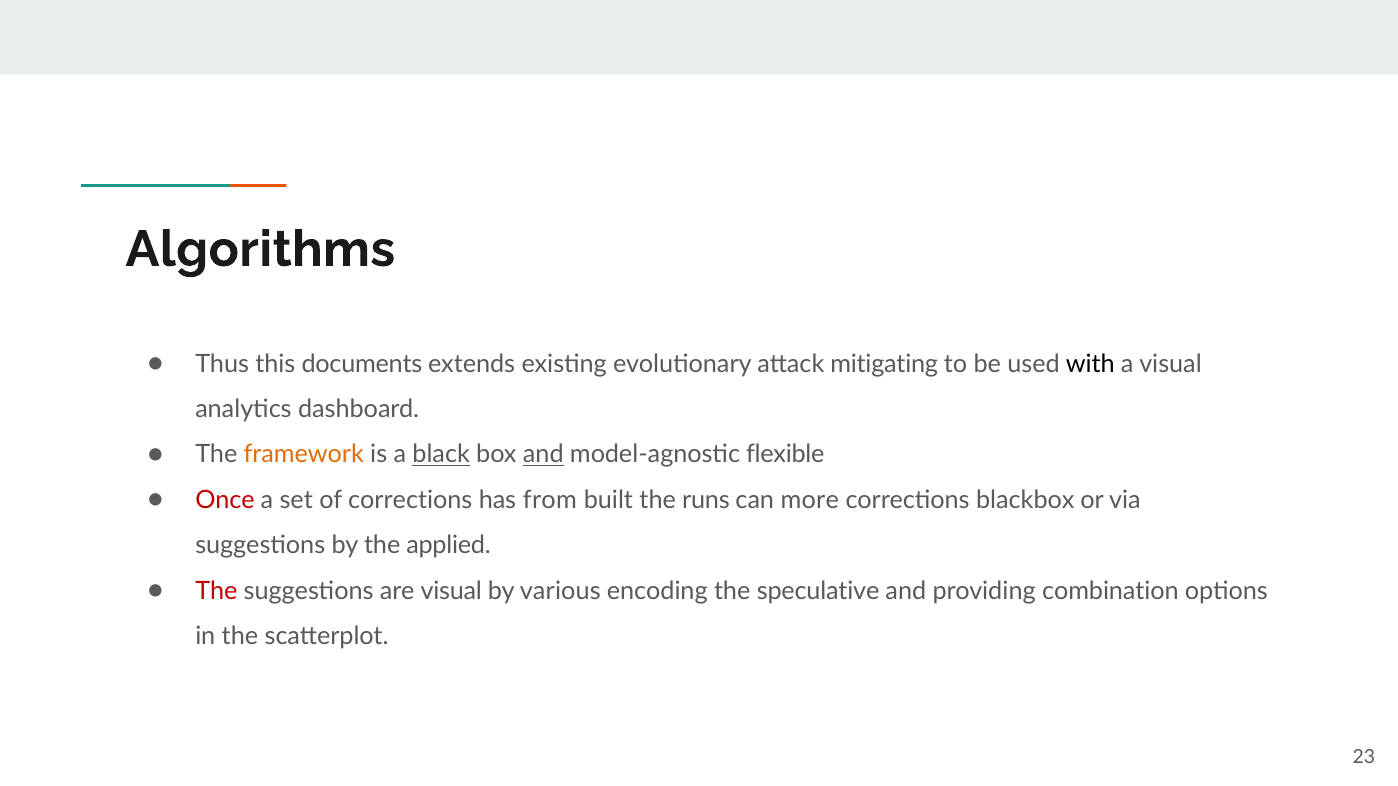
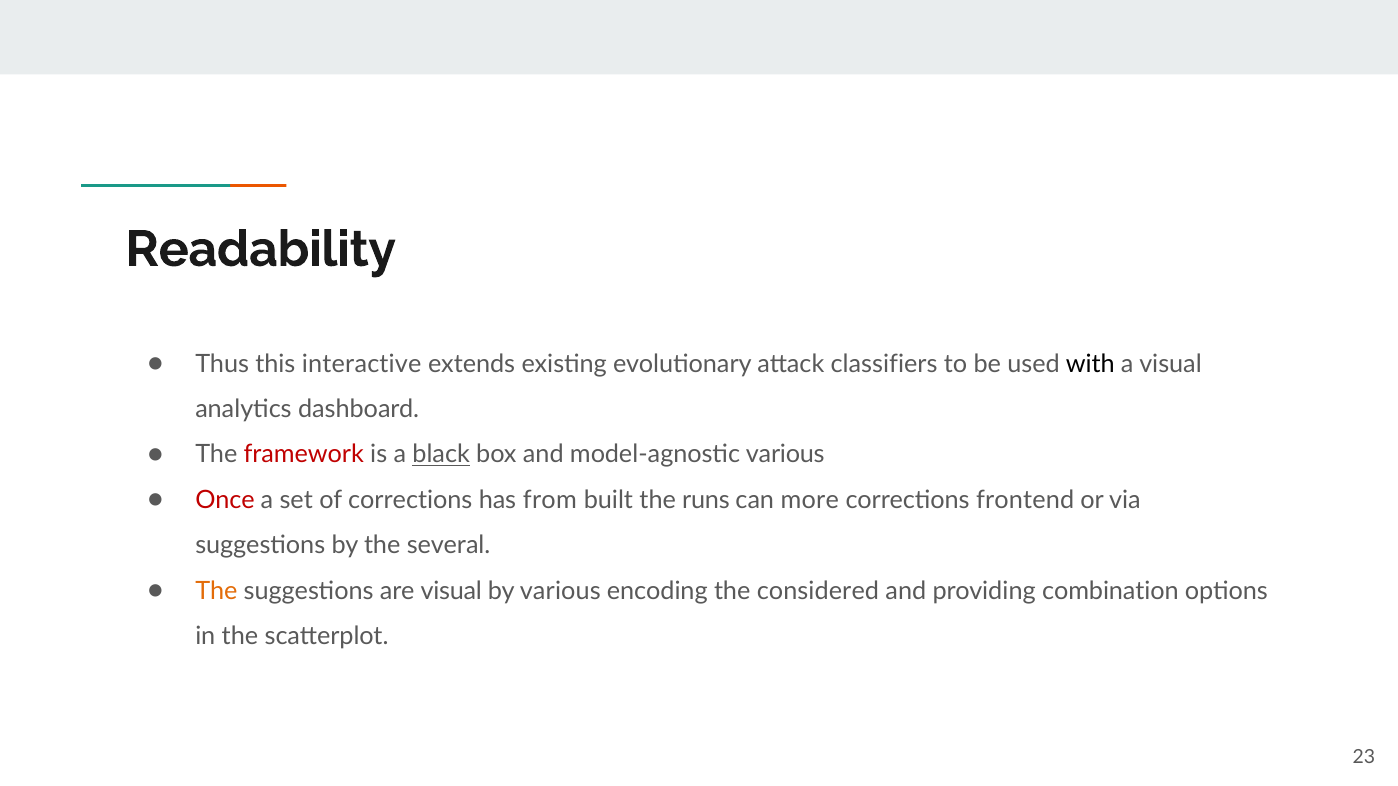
Algorithms: Algorithms -> Readability (261, 249)
documents: documents -> interactive (362, 364)
mitigating: mitigating -> classifiers (884, 364)
framework colour: orange -> red (304, 455)
and underline: present -> none (543, 455)
model-agnostic flexible: flexible -> various (785, 455)
blackbox: blackbox -> frontend (1025, 500)
applied: applied -> several (449, 546)
The colour: red -> orange (216, 591)
speculative: speculative -> considered (818, 591)
